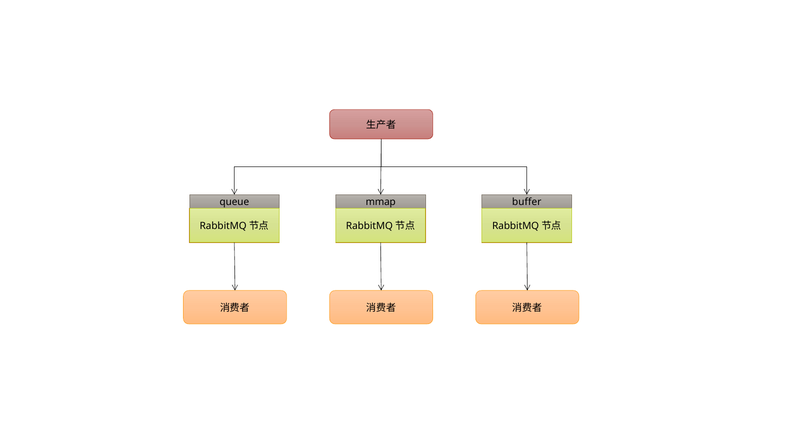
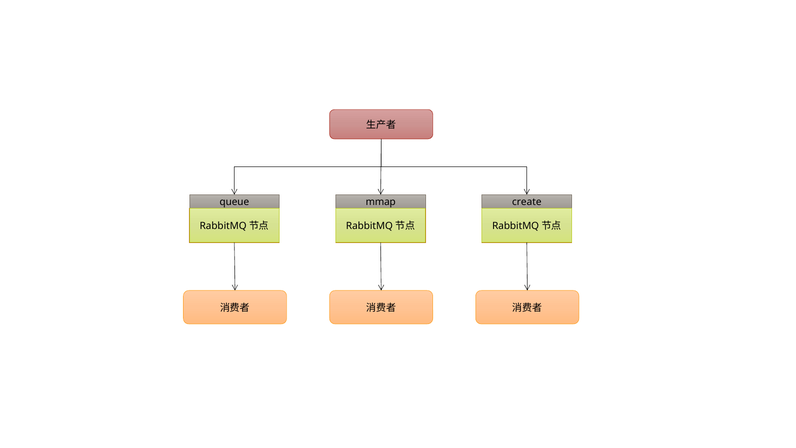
buffer: buffer -> create (527, 202)
